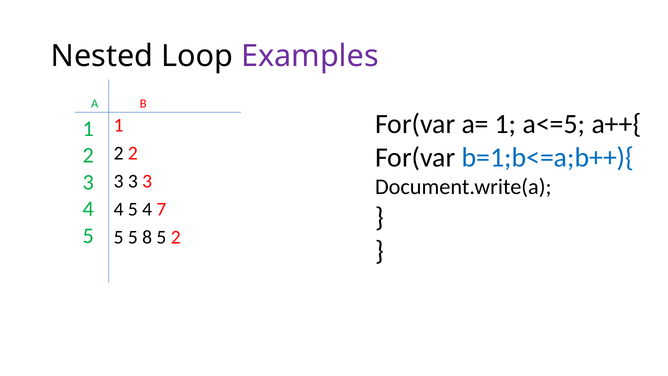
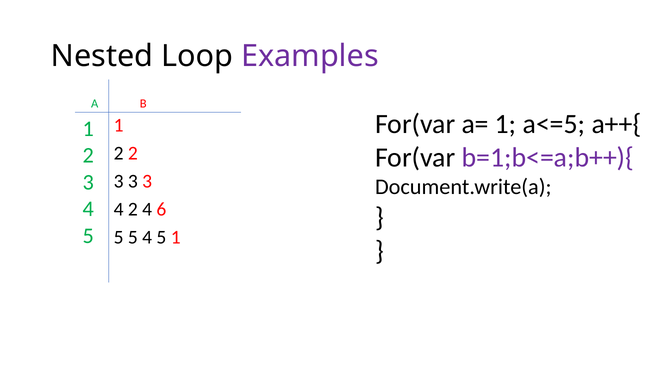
b=1;b<=a;b++){ colour: blue -> purple (548, 157)
5: 5 -> 2 (133, 209)
7: 7 -> 6 (161, 209)
5 8: 8 -> 4 (147, 237)
5 2: 2 -> 1 (176, 237)
